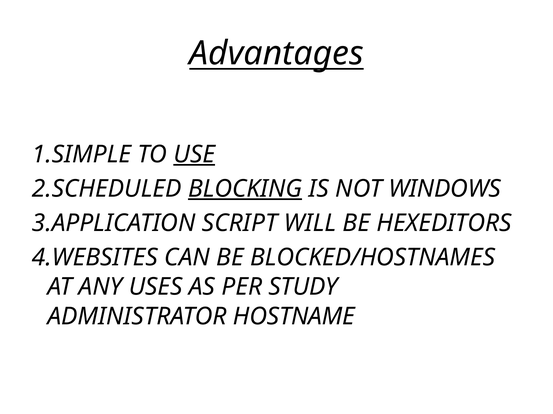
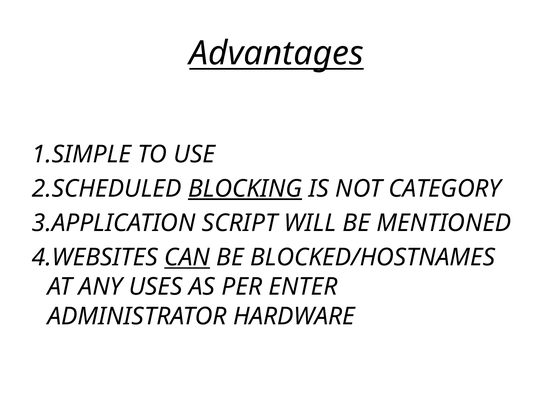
USE underline: present -> none (194, 155)
WINDOWS: WINDOWS -> CATEGORY (445, 189)
HEXEDITORS: HEXEDITORS -> MENTIONED (444, 223)
CAN underline: none -> present (187, 258)
STUDY: STUDY -> ENTER (303, 287)
HOSTNAME: HOSTNAME -> HARDWARE (294, 317)
